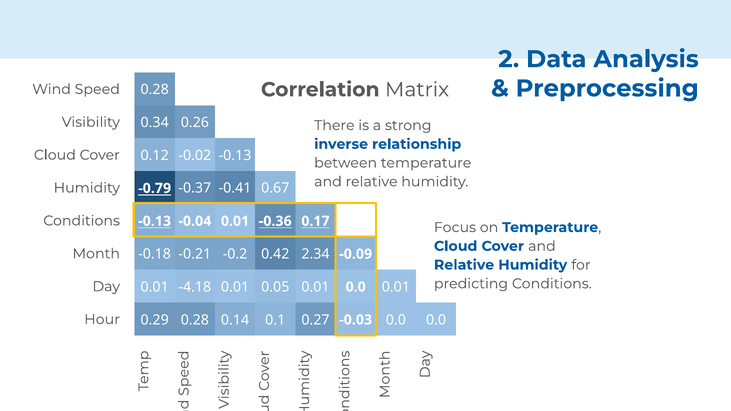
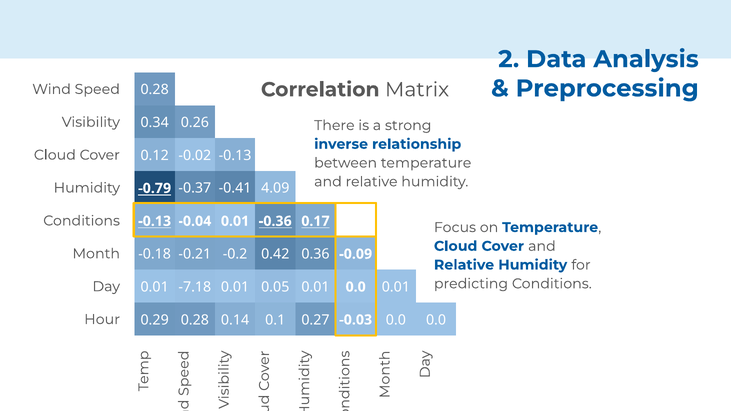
0.67: 0.67 -> 4.09 (275, 188)
2.34: 2.34 -> 0.36 (315, 254)
-4.18: -4.18 -> -7.18 (195, 287)
